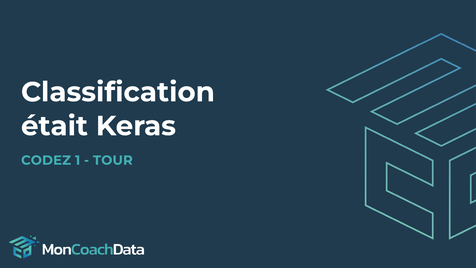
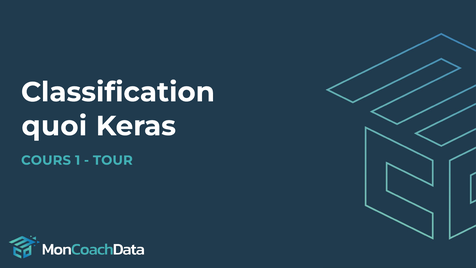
était: était -> quoi (54, 126)
CODEZ: CODEZ -> COURS (46, 160)
